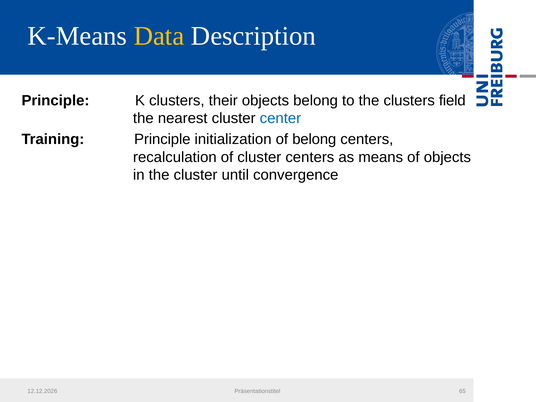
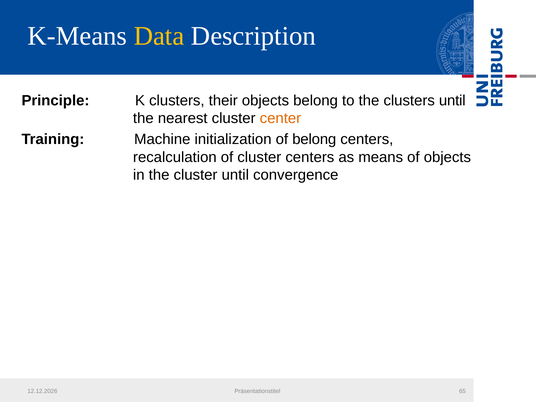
clusters field: field -> until (452, 101)
center colour: blue -> orange (280, 118)
Training Principle: Principle -> Machine (162, 139)
